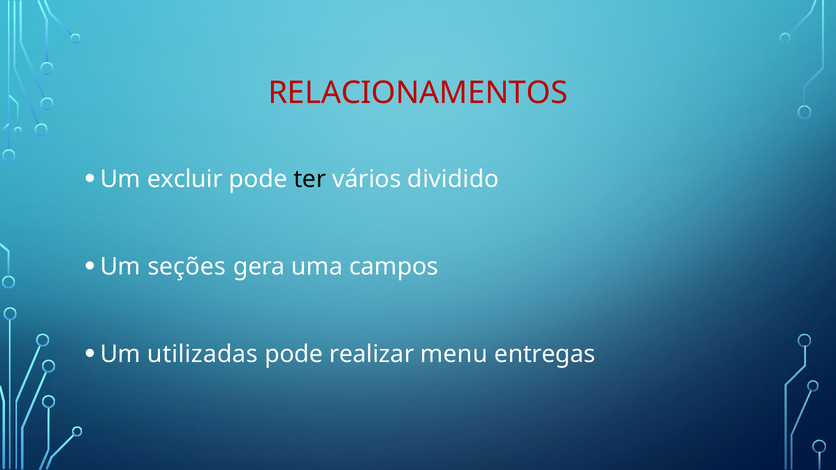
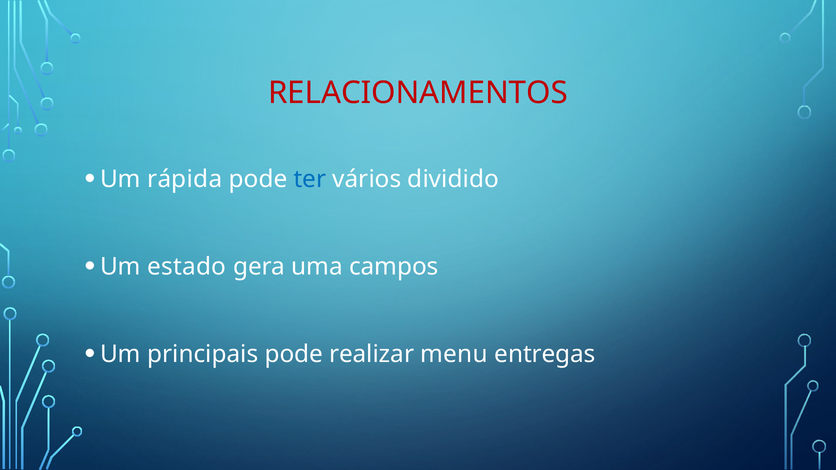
excluir: excluir -> rápida (185, 180)
ter colour: black -> blue (310, 180)
seções: seções -> estado (187, 267)
utilizadas: utilizadas -> principais (203, 354)
